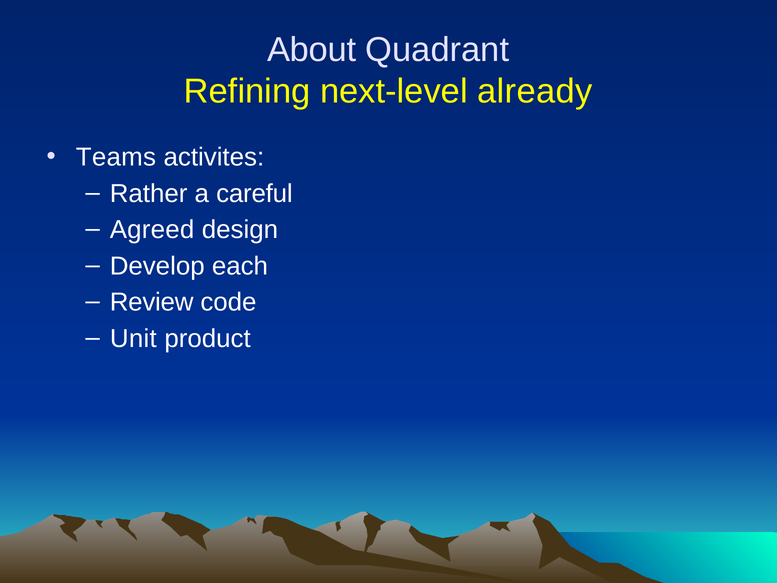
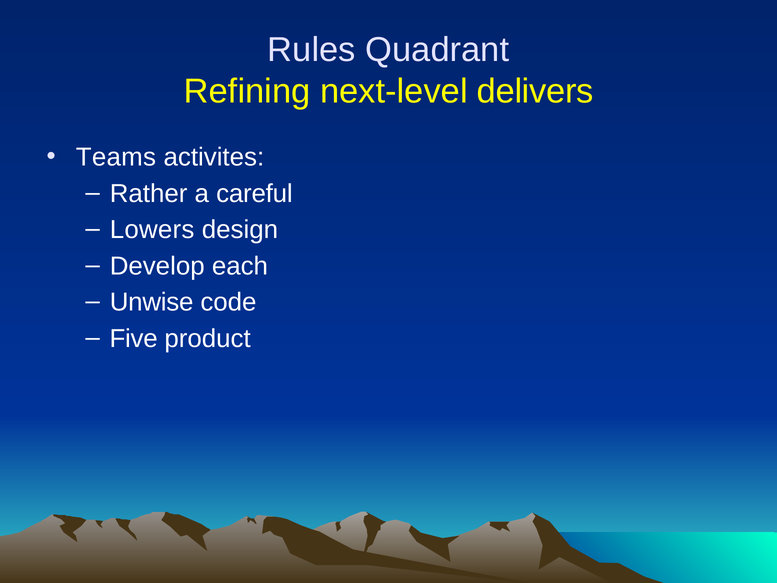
About: About -> Rules (312, 50)
already: already -> delivers (535, 91)
Agreed: Agreed -> Lowers (152, 230)
Review: Review -> Unwise (152, 302)
Unit: Unit -> Five (134, 338)
